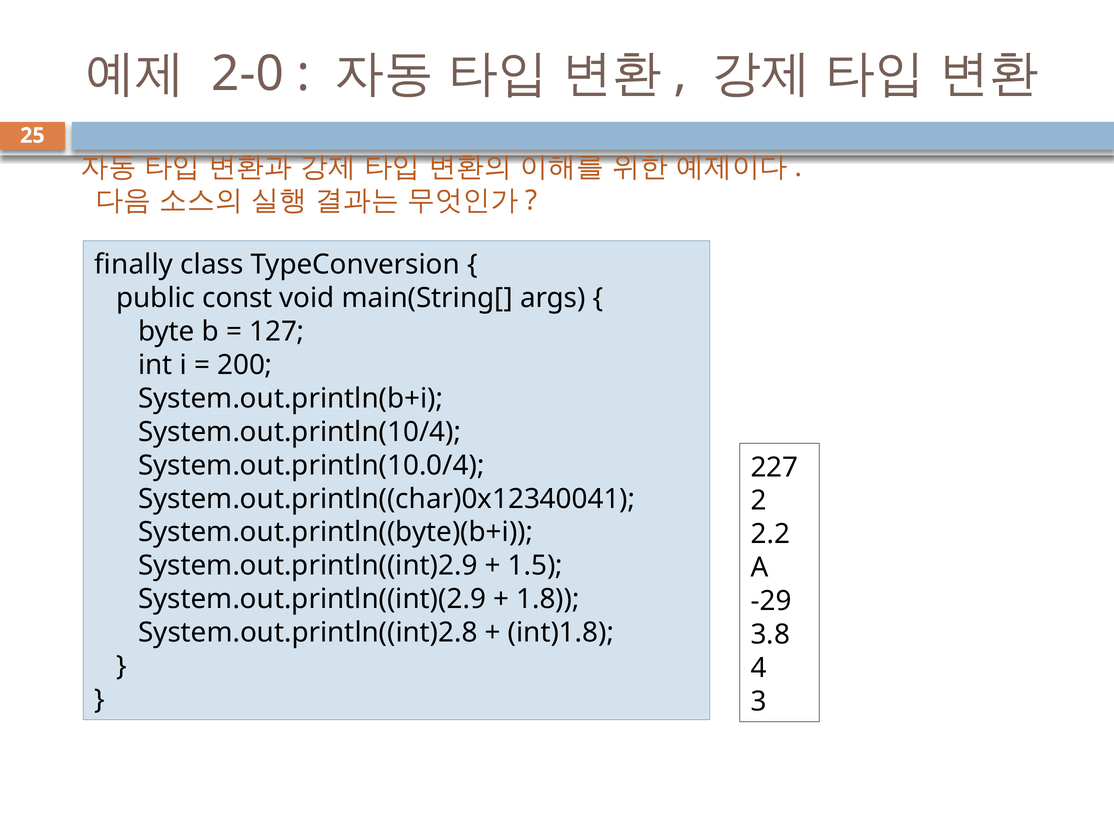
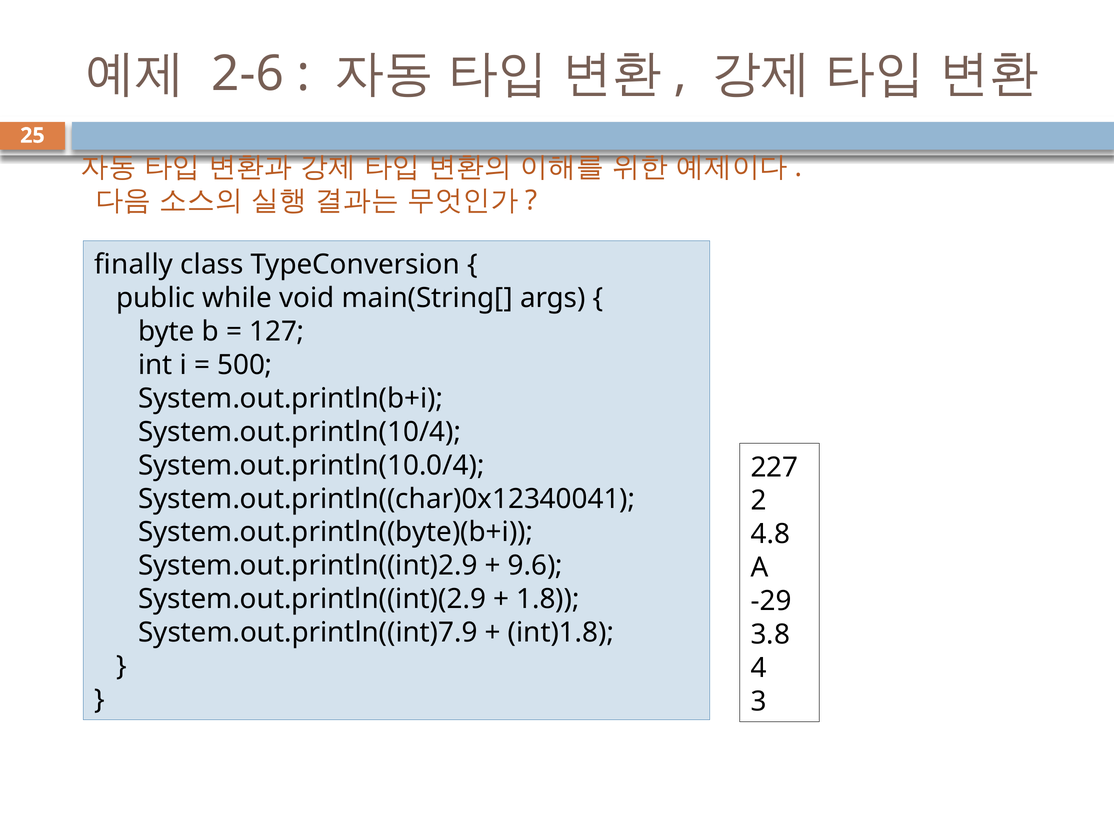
2-0: 2-0 -> 2-6 (248, 74)
const: const -> while (237, 298)
200: 200 -> 500 (245, 365)
2.2: 2.2 -> 4.8 (770, 534)
1.5: 1.5 -> 9.6 (535, 565)
System.out.println((int)2.8: System.out.println((int)2.8 -> System.out.println((int)7.9 (308, 632)
